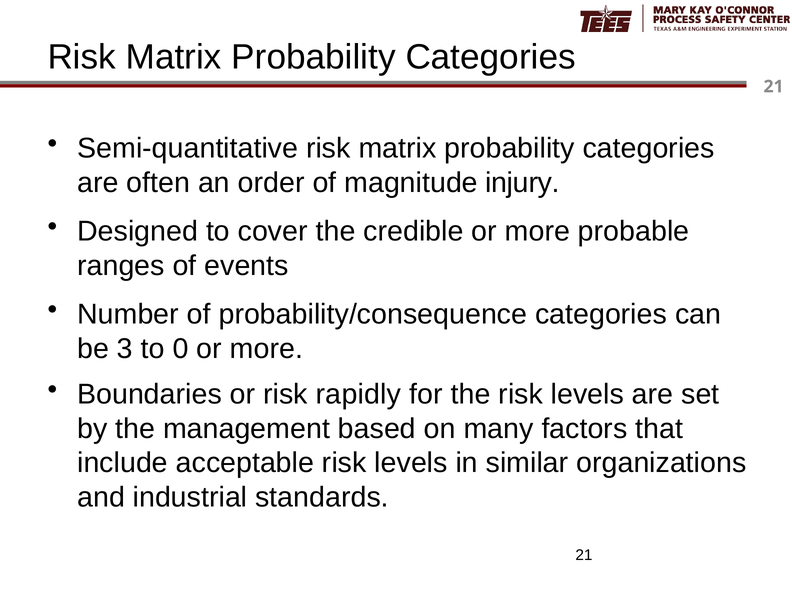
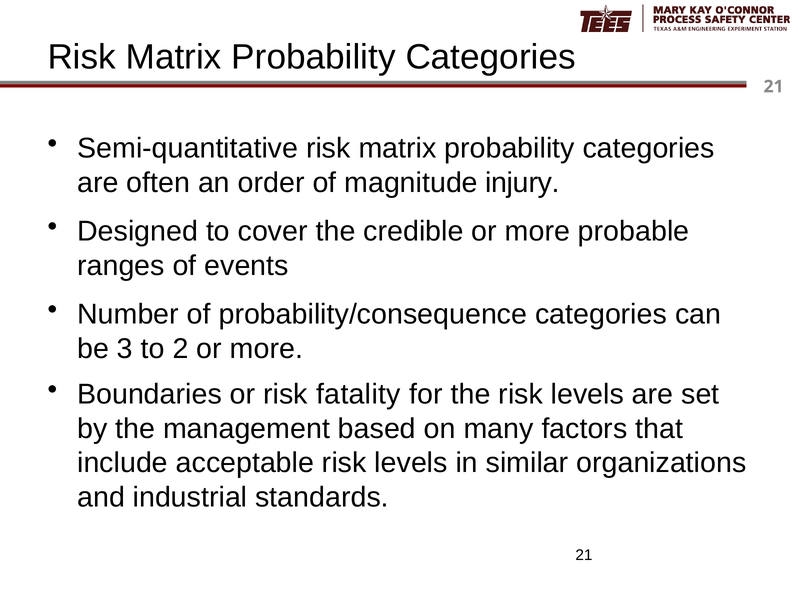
0: 0 -> 2 (181, 349)
rapidly: rapidly -> fatality (358, 394)
